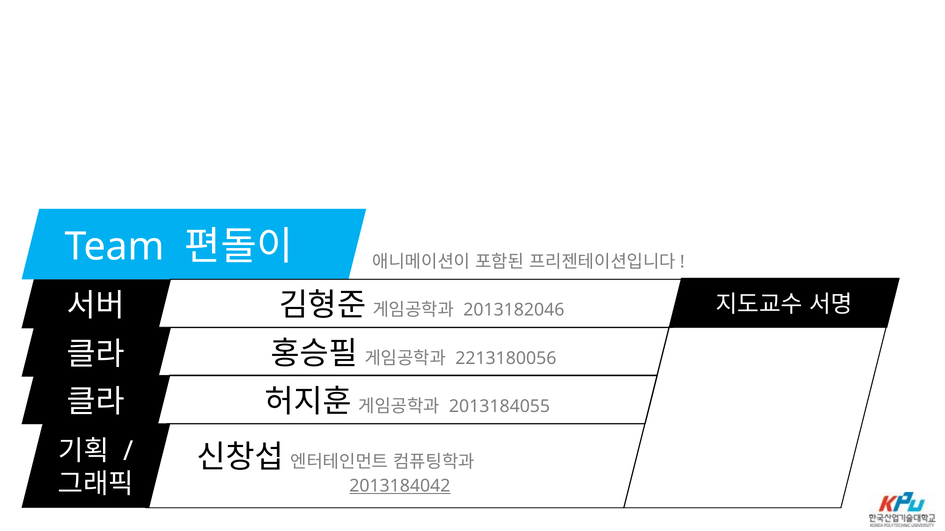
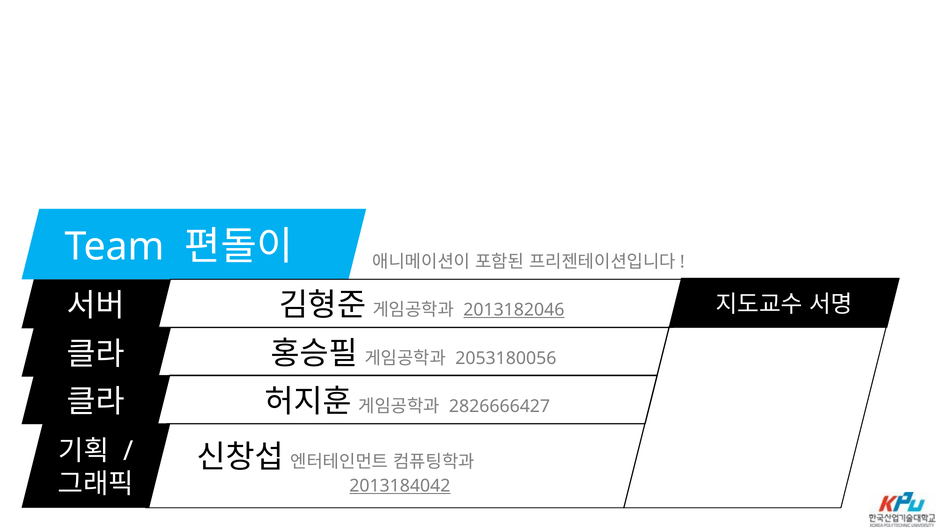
2013182046 underline: none -> present (514, 310)
2213180056: 2213180056 -> 2053180056 (506, 359)
2013184055: 2013184055 -> 2826666427 (500, 407)
